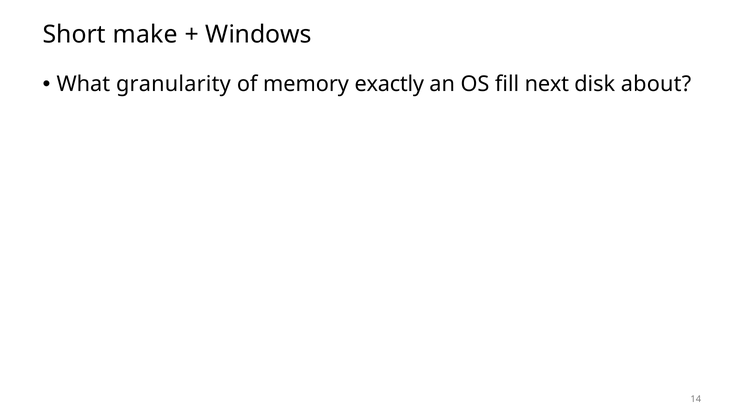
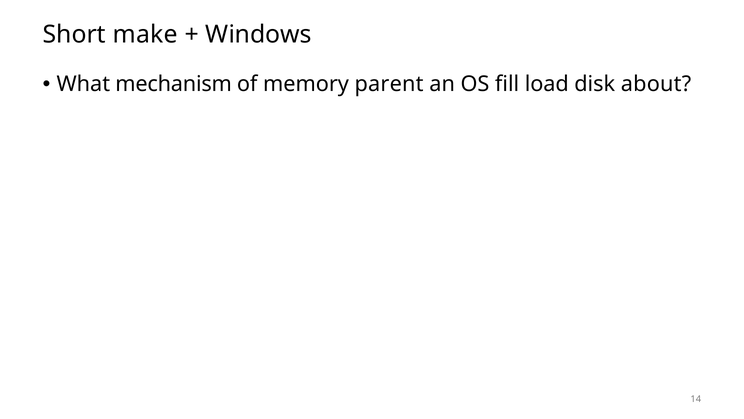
granularity: granularity -> mechanism (174, 84)
exactly: exactly -> parent (389, 84)
next: next -> load (547, 84)
